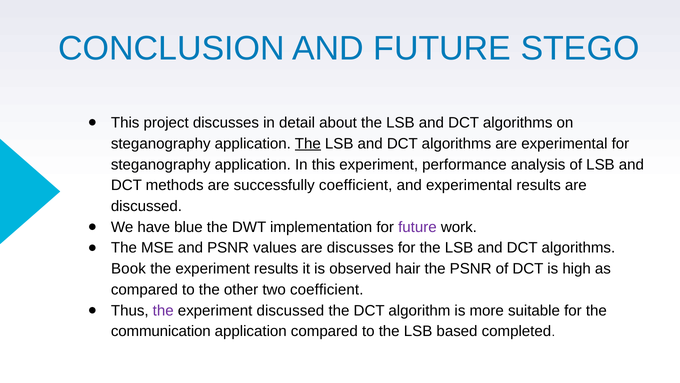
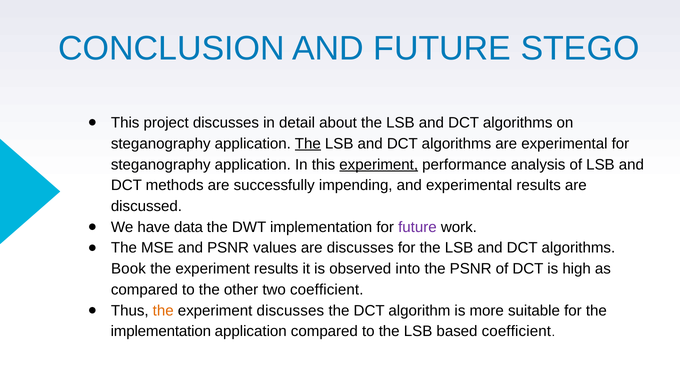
experiment underline: none -> present (379, 164)
successfully coefficient: coefficient -> impending (356, 185)
blue: blue -> data (189, 227)
hair: hair -> into (408, 268)
the colour: purple -> orange (163, 310)
experiment discussed: discussed -> discusses (290, 310)
communication: communication -> implementation (161, 331)
based completed: completed -> coefficient (516, 331)
